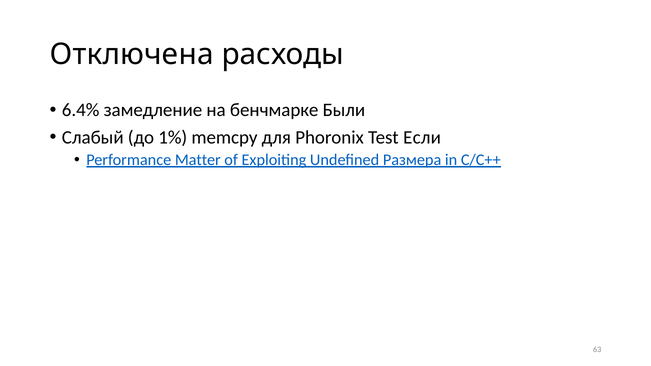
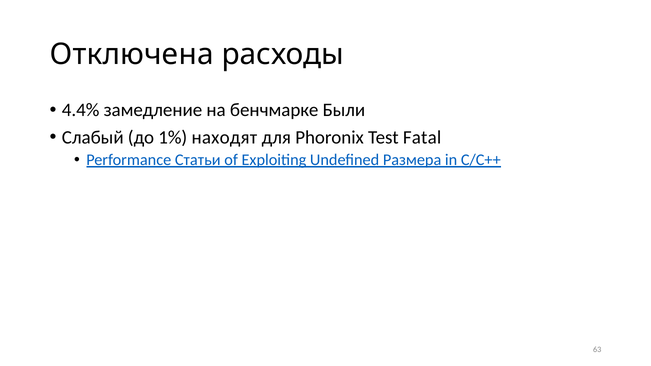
6.4%: 6.4% -> 4.4% (81, 110)
memcpy: memcpy -> находят (224, 137)
Если: Если -> Fatal (422, 137)
Matter: Matter -> Статьи (198, 160)
